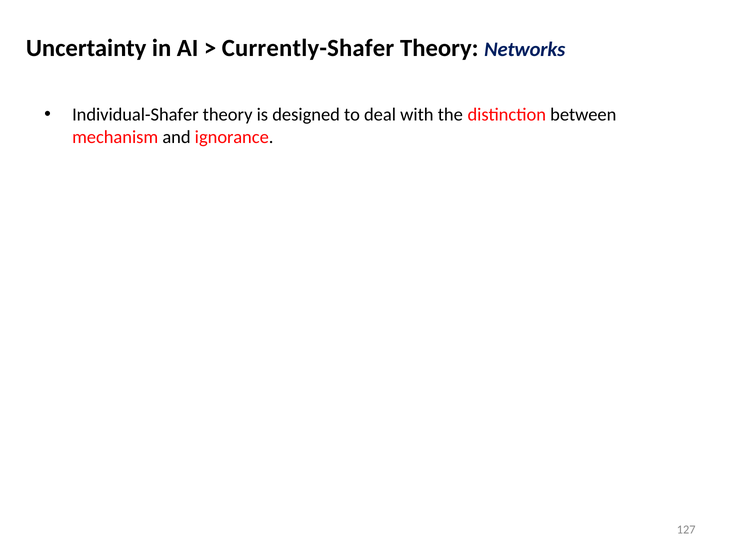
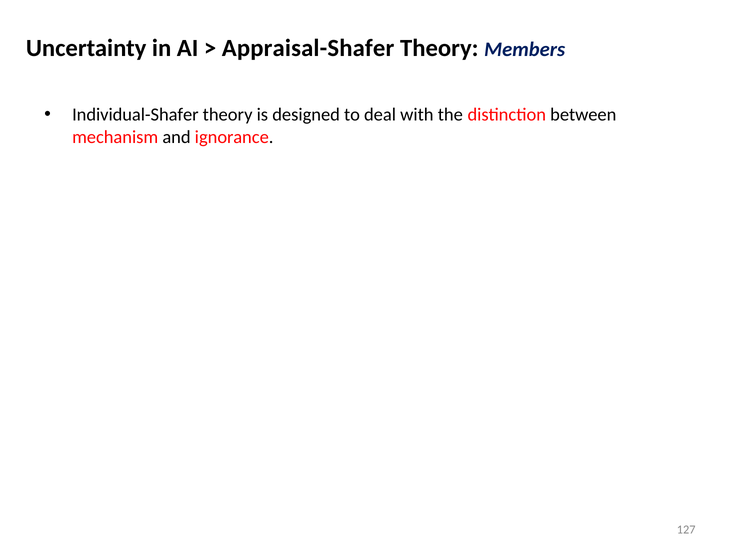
Currently-Shafer: Currently-Shafer -> Appraisal-Shafer (308, 48)
Networks: Networks -> Members (525, 49)
